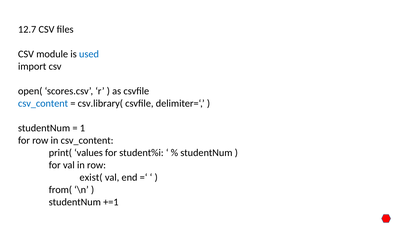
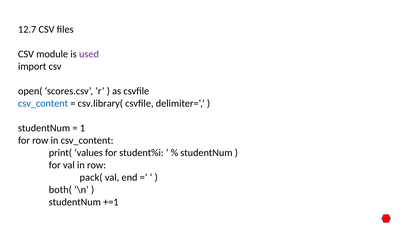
used colour: blue -> purple (89, 54)
exist(: exist( -> pack( (91, 177)
from(: from( -> both( (60, 189)
